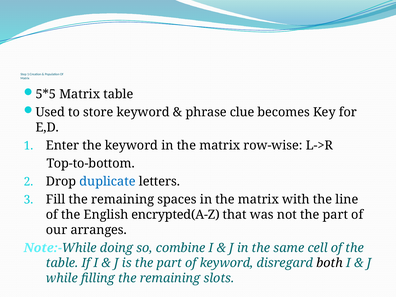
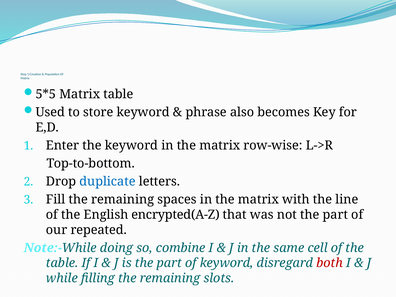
clue: clue -> also (242, 112)
arranges: arranges -> repeated (99, 230)
both colour: black -> red (330, 263)
